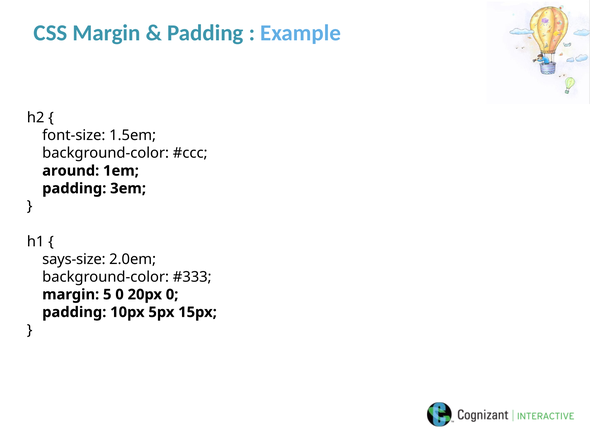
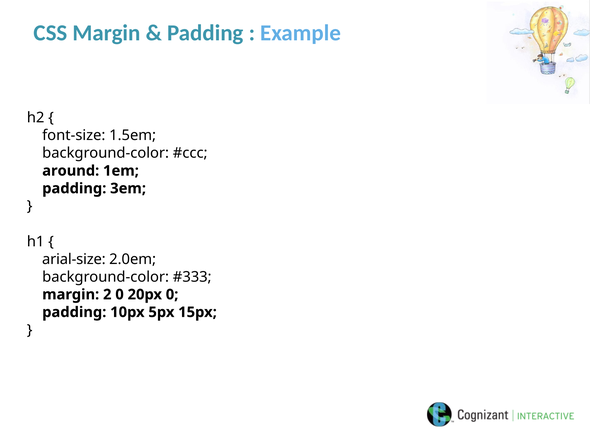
says-size: says-size -> arial-size (74, 259)
5: 5 -> 2 (107, 295)
